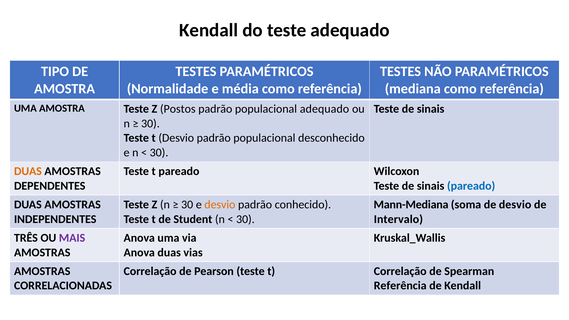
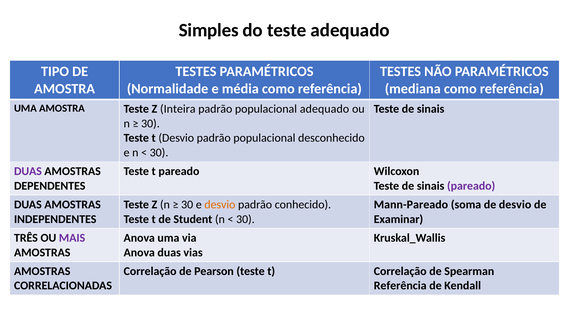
Kendall: Kendall -> Simples (209, 30)
Postos: Postos -> Inteira (178, 109)
DUAS colour: orange -> purple (28, 171)
pareado colour: blue -> purple (471, 186)
Mann-Mediana: Mann-Mediana -> Mann-Pareado (411, 205)
Intervalo: Intervalo -> Examinar (398, 219)
